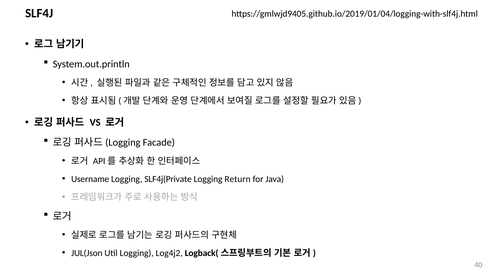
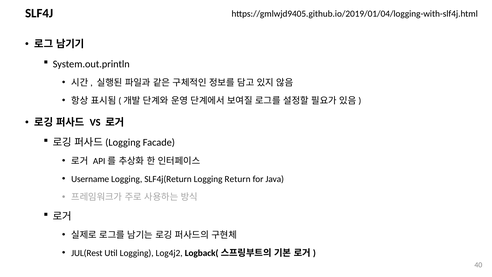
SLF4j(Private: SLF4j(Private -> SLF4j(Return (168, 179)
JUL(Json: JUL(Json -> JUL(Rest (87, 253)
